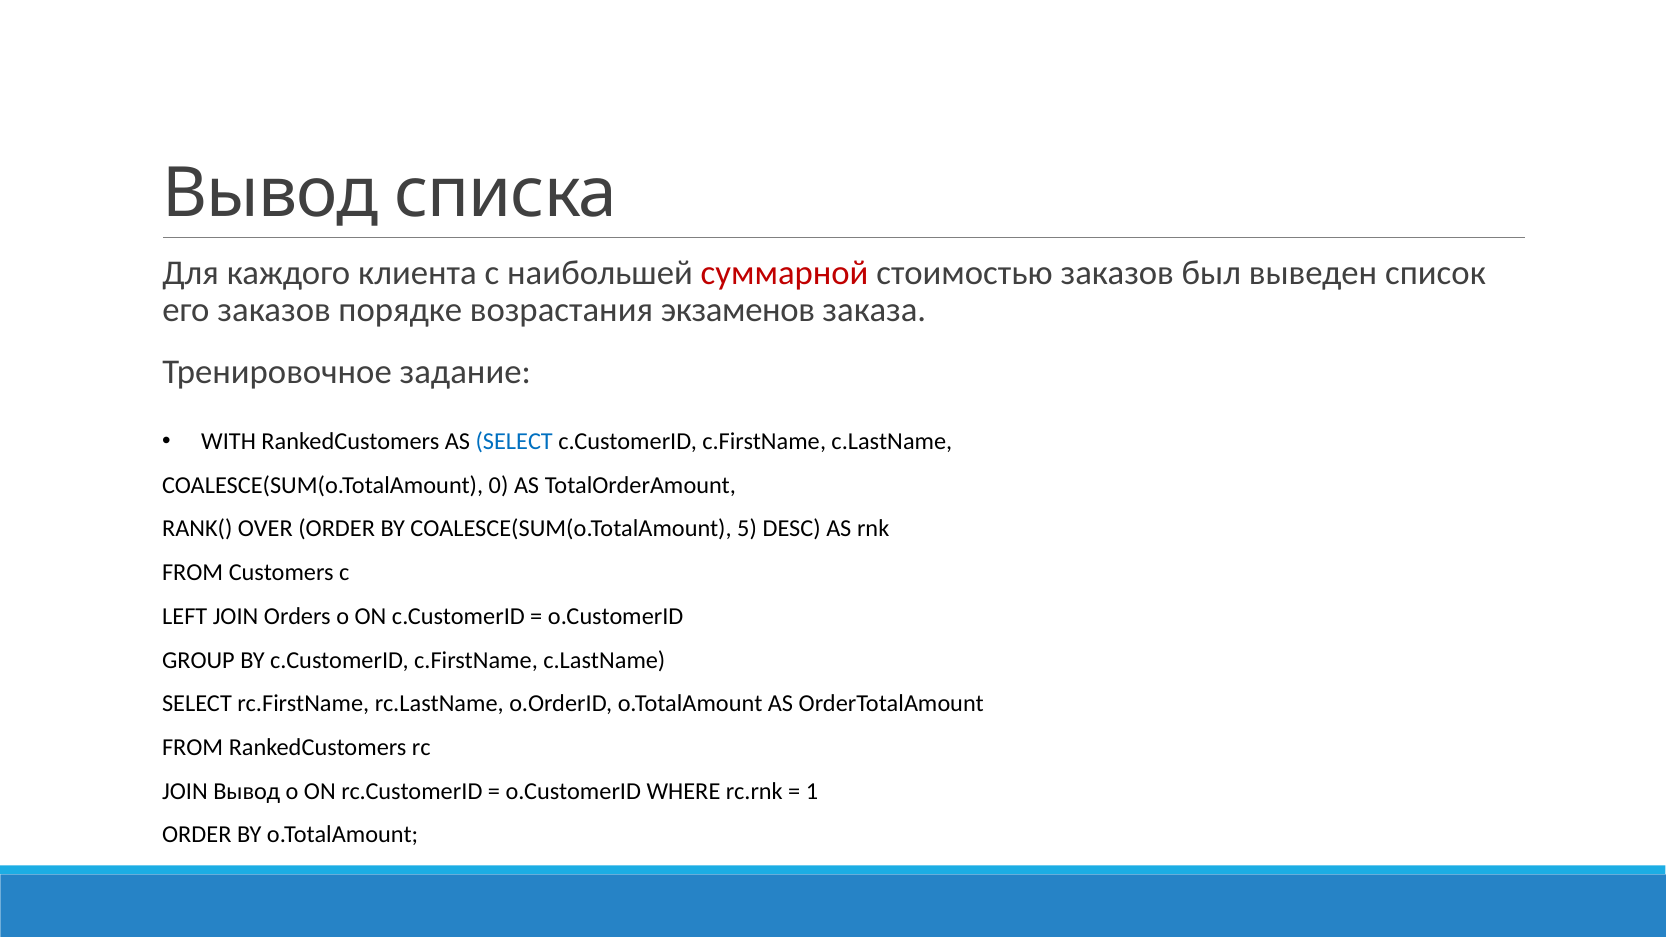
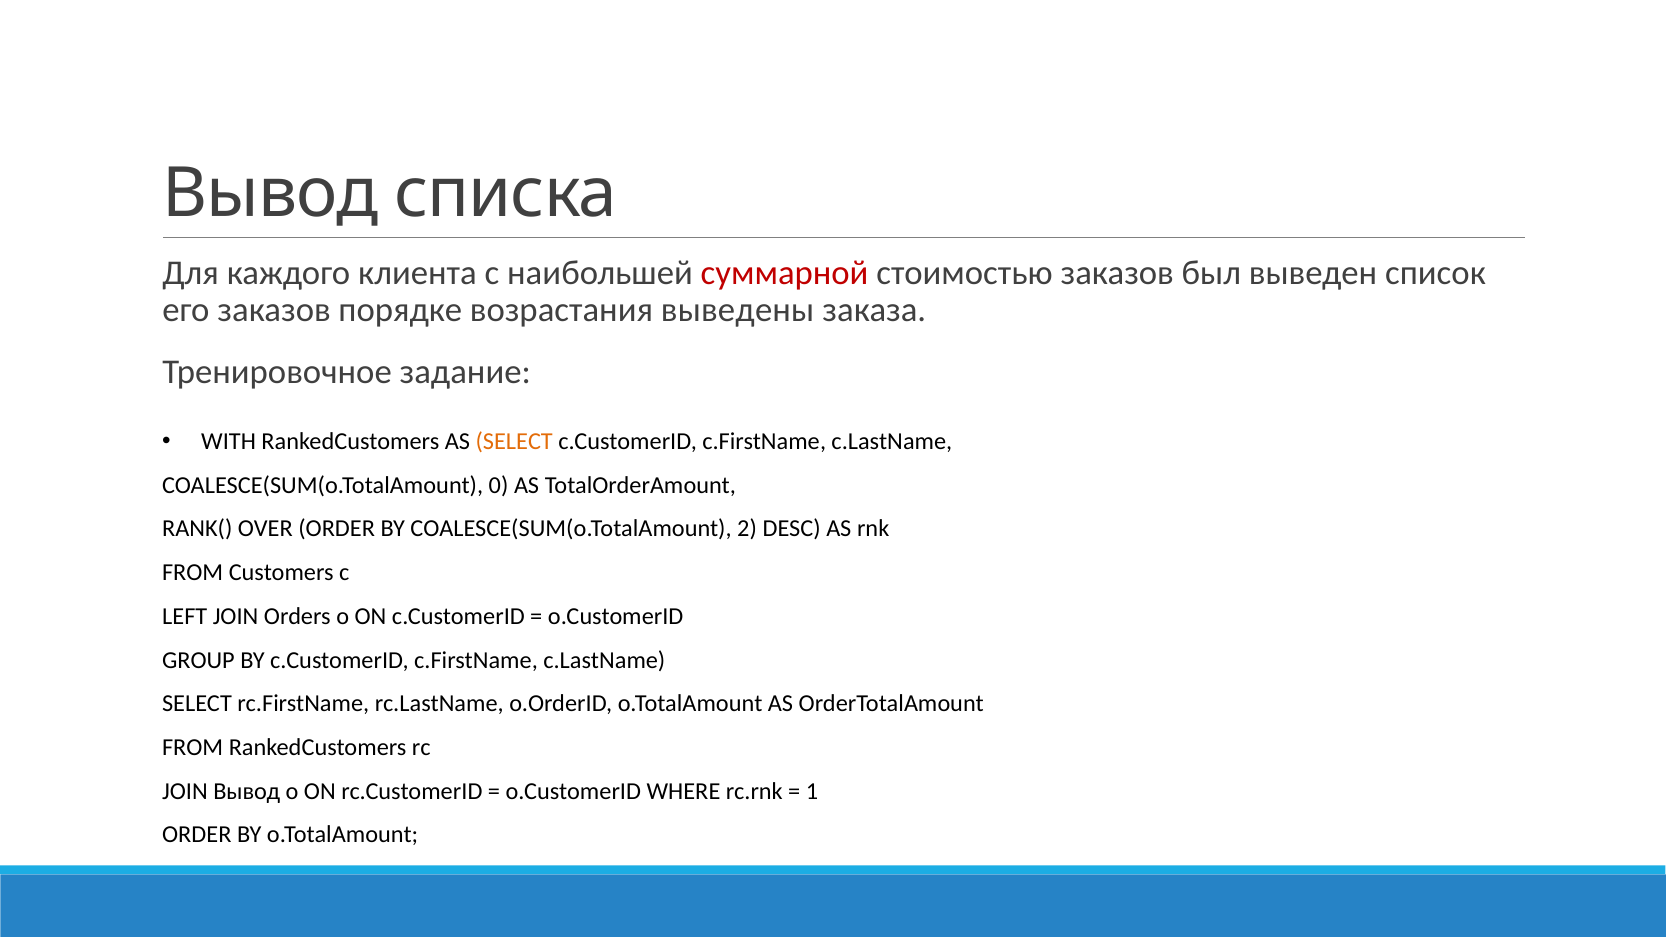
экзаменов: экзаменов -> выведены (738, 310)
SELECT colour: blue -> orange (514, 441)
5: 5 -> 2 (747, 529)
